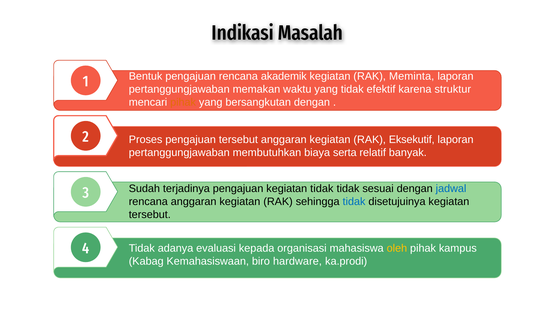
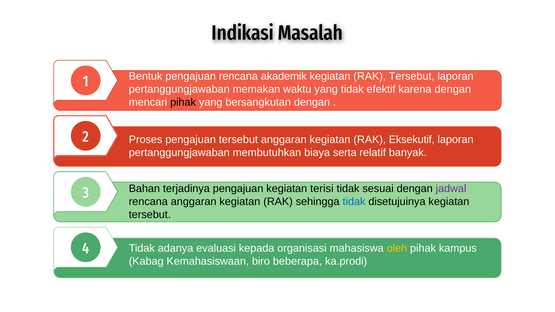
RAK Meminta: Meminta -> Tersebut (412, 76)
karena struktur: struktur -> dengan (453, 89)
pihak colour: orange -> black (183, 102)
Sudah: Sudah -> Bahan (144, 189)
kegiatan tidak: tidak -> terisi (322, 189)
jadwal colour: blue -> purple (451, 189)
hardware: hardware -> beberapa (297, 262)
